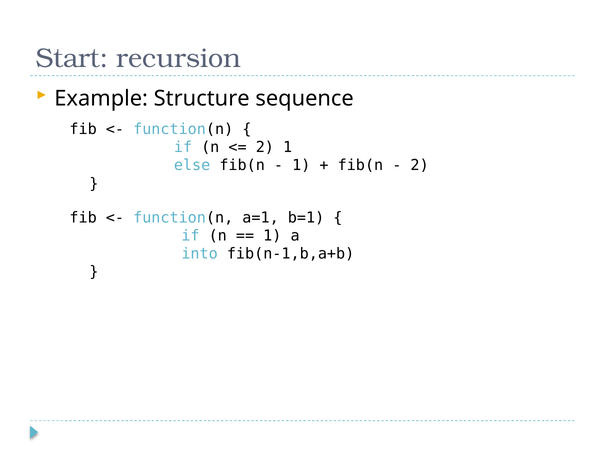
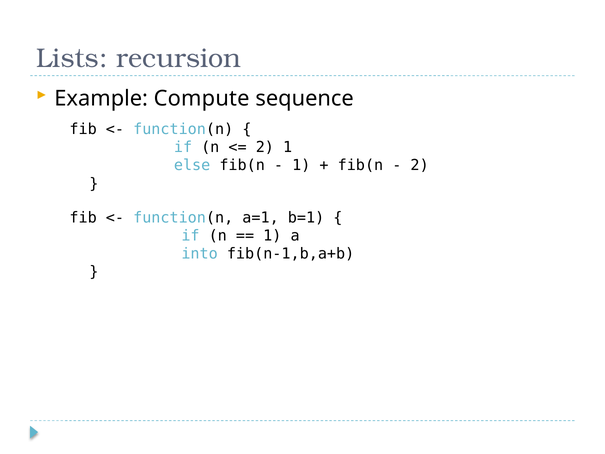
Start: Start -> Lists (72, 58)
Structure: Structure -> Compute (202, 98)
